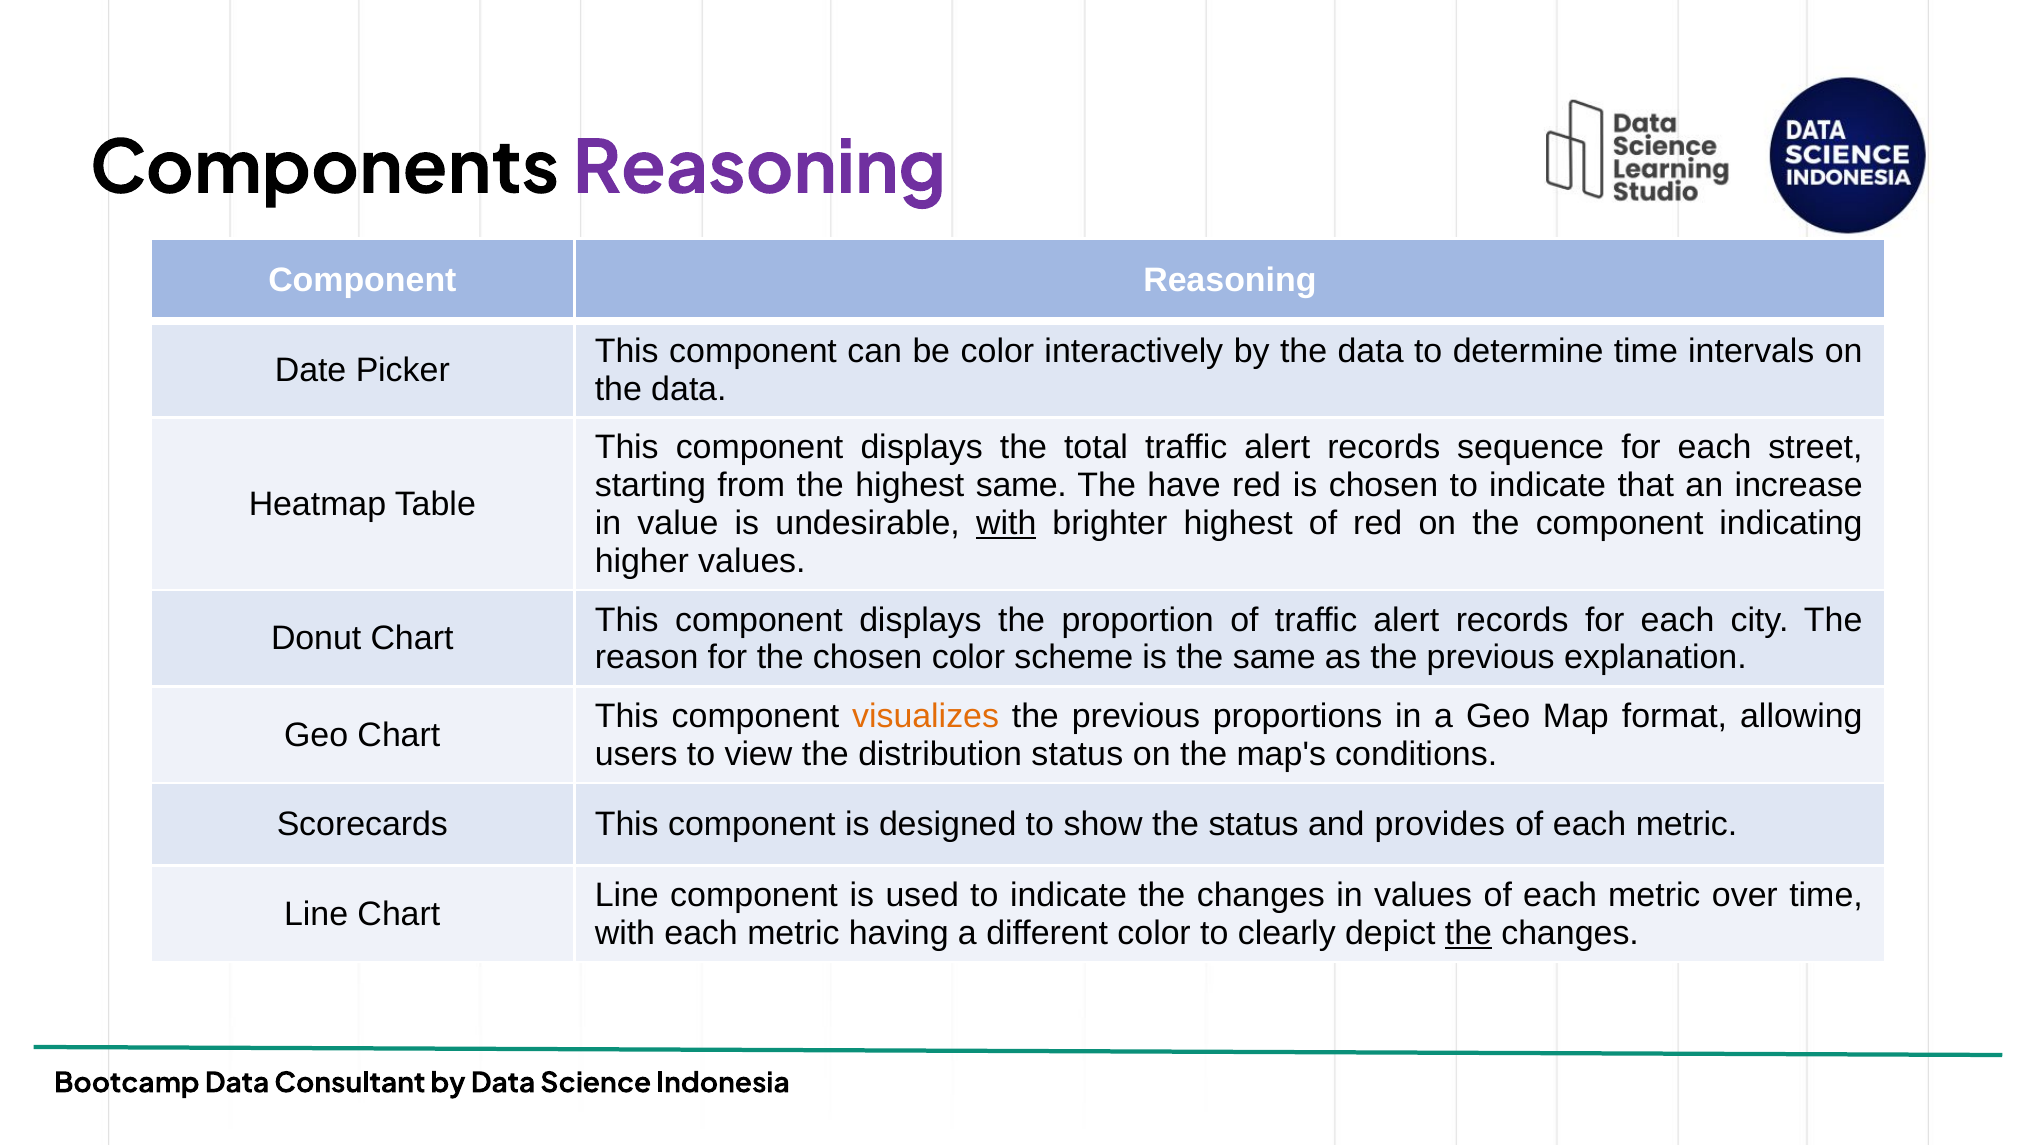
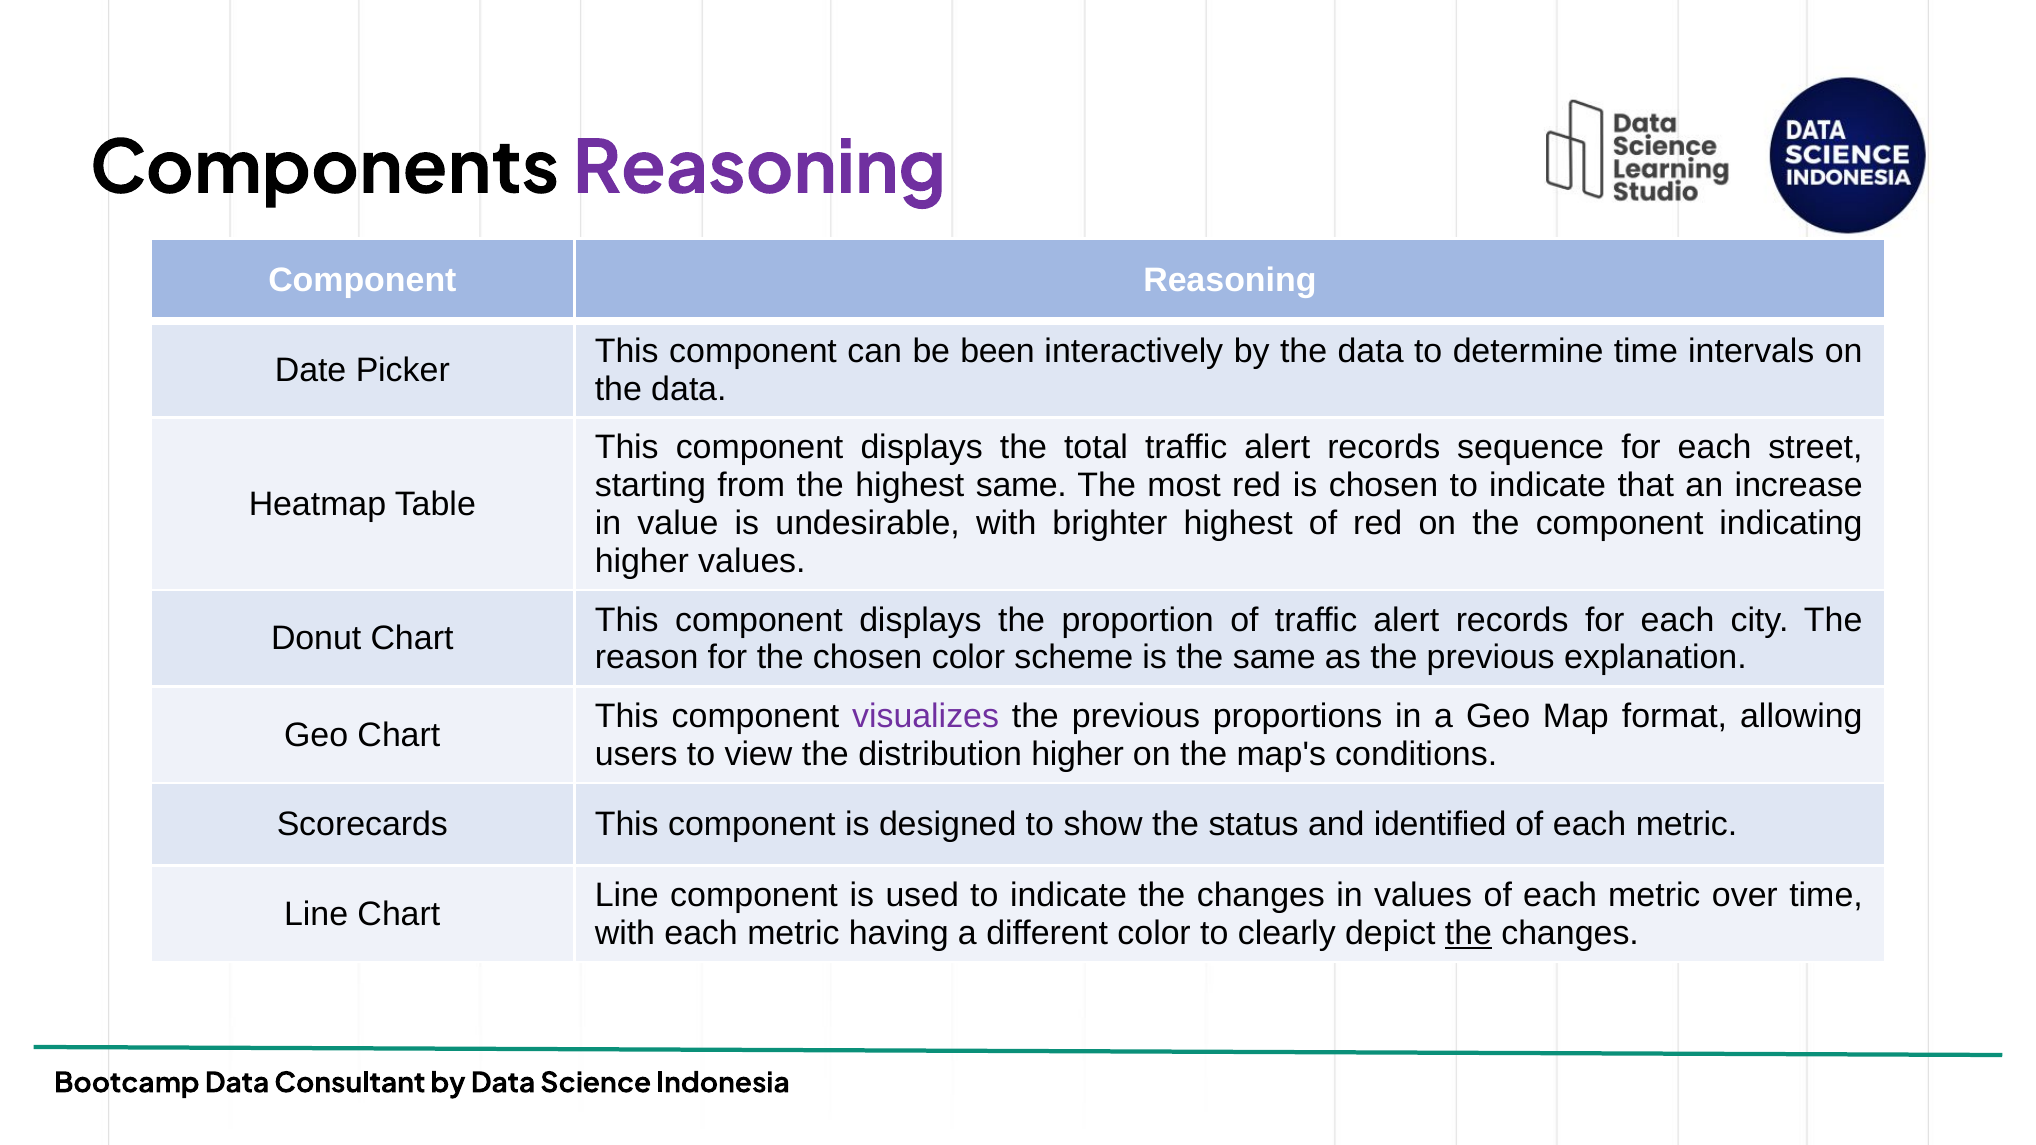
be color: color -> been (998, 351)
have: have -> most (1184, 486)
with underline: present -> none (1006, 524)
visualizes colour: orange -> purple (926, 716)
distribution status: status -> higher (1078, 754)
provides: provides -> identified (1440, 825)
